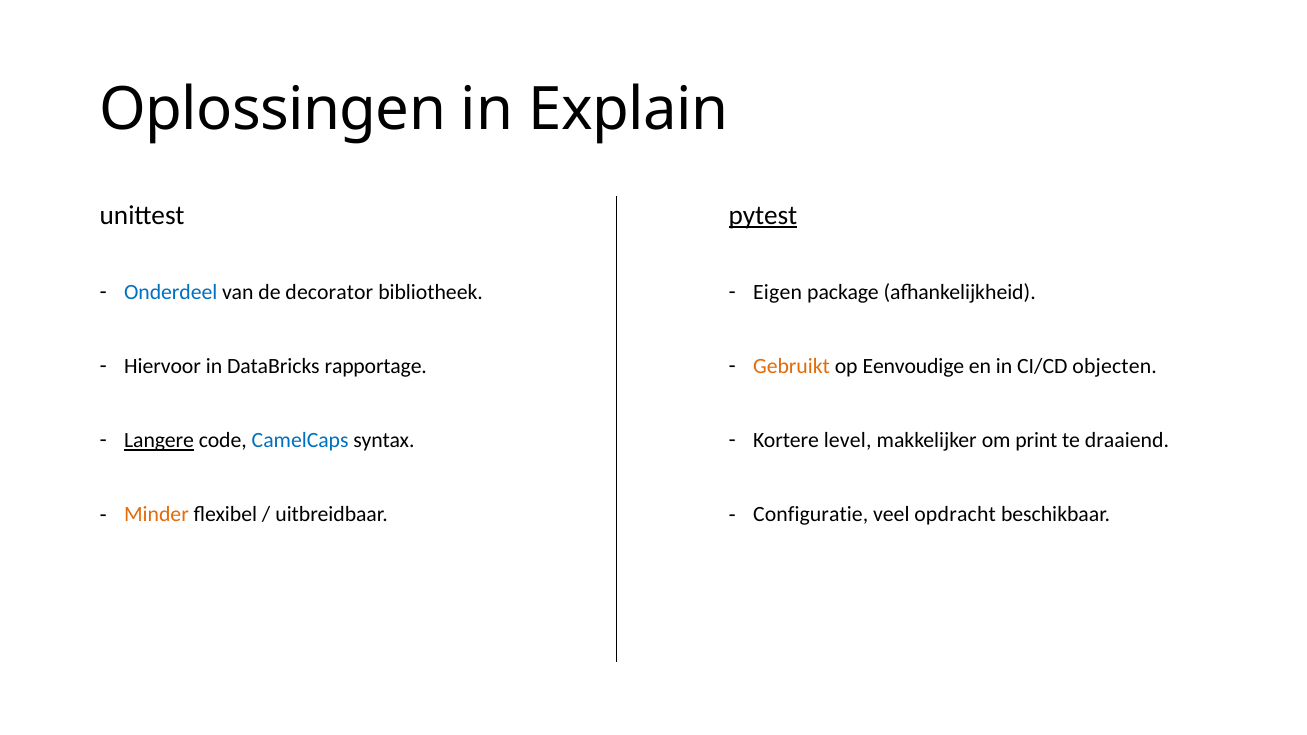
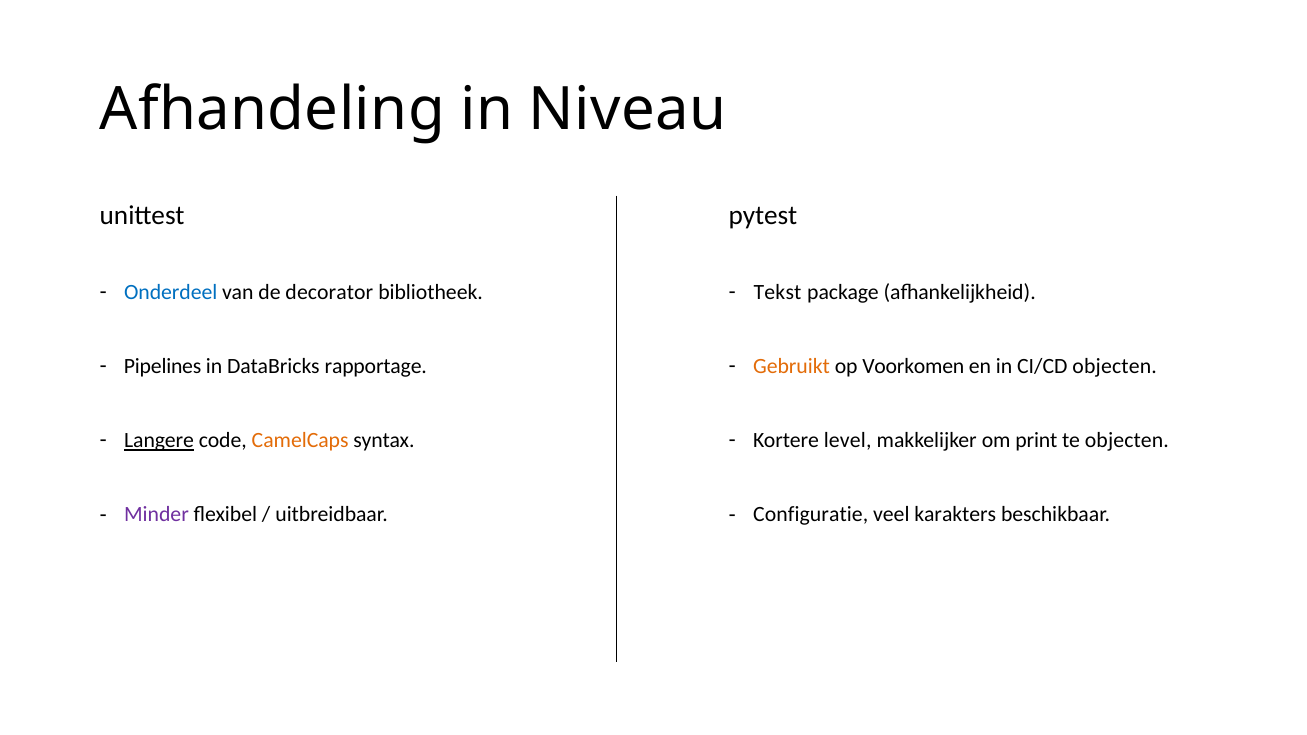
Oplossingen: Oplossingen -> Afhandeling (272, 110)
Explain: Explain -> Niveau (628, 110)
pytest underline: present -> none (763, 215)
Eigen: Eigen -> Tekst (778, 292)
Hiervoor: Hiervoor -> Pipelines (163, 367)
Eenvoudige: Eenvoudige -> Voorkomen (913, 367)
CamelCaps colour: blue -> orange (300, 441)
te draaiend: draaiend -> objecten (1127, 441)
Minder colour: orange -> purple (156, 515)
opdracht: opdracht -> karakters (955, 515)
